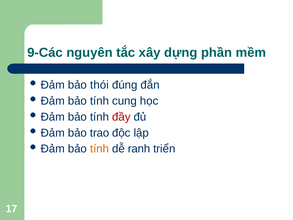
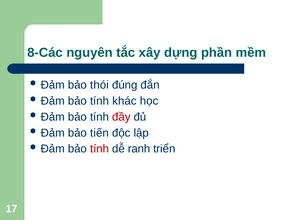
9-Các: 9-Các -> 8-Các (45, 52)
cung: cung -> khác (124, 101)
trao: trao -> tiến (99, 133)
tính colour: orange -> red (100, 149)
